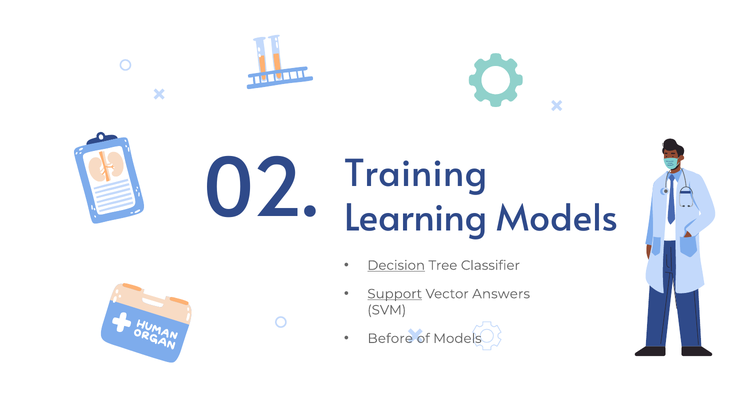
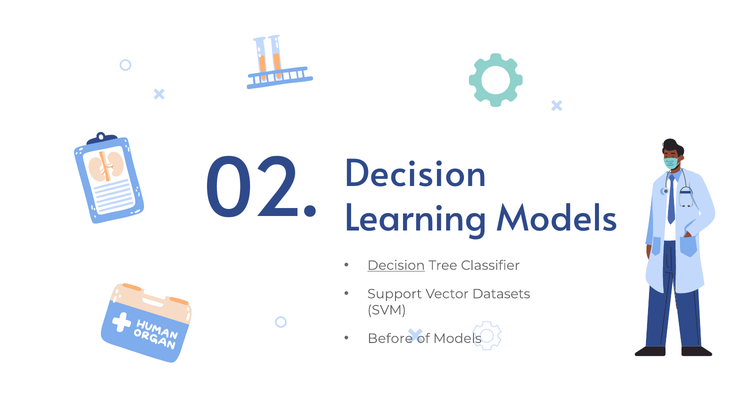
Training: Training -> Decision (416, 174)
Support underline: present -> none (395, 294)
Answers: Answers -> Datasets (501, 294)
